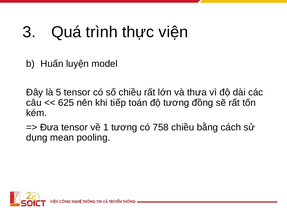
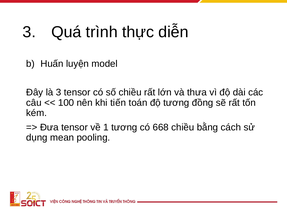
viện: viện -> diễn (173, 32)
là 5: 5 -> 3 (59, 92)
625: 625 -> 100 (66, 103)
tiếp: tiếp -> tiến (118, 103)
758: 758 -> 668 (161, 127)
